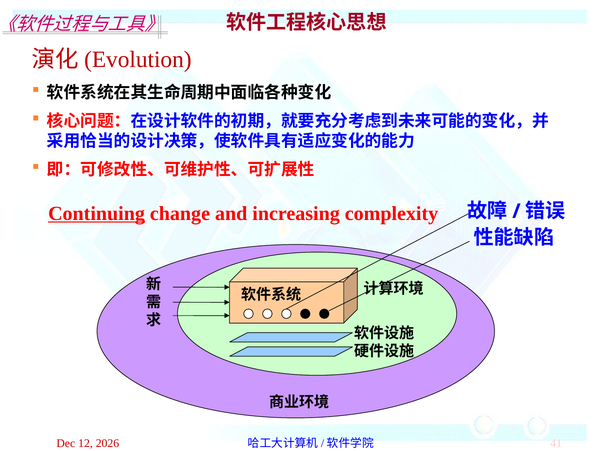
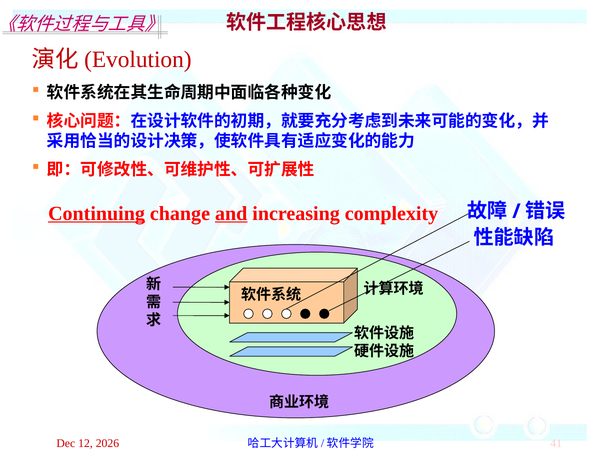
and underline: none -> present (231, 213)
